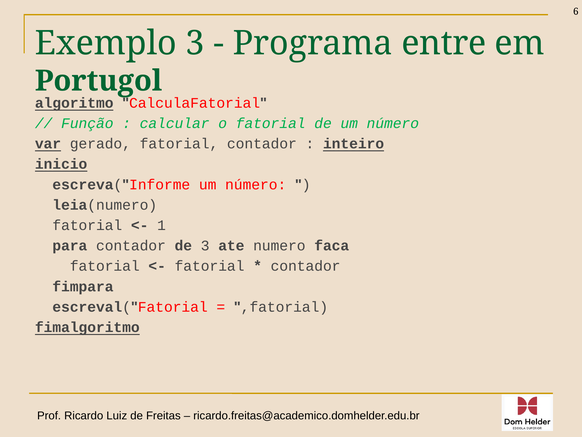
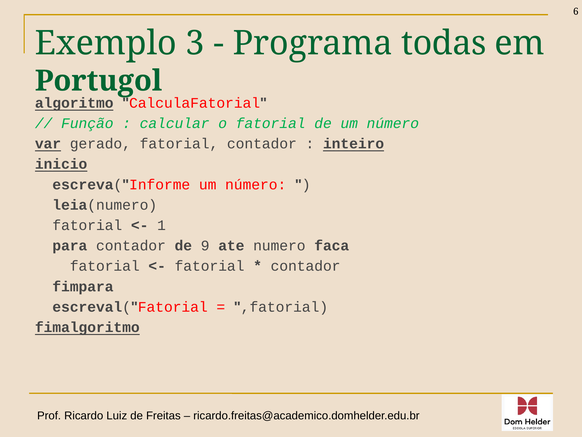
entre: entre -> todas (444, 43)
de 3: 3 -> 9 (205, 245)
